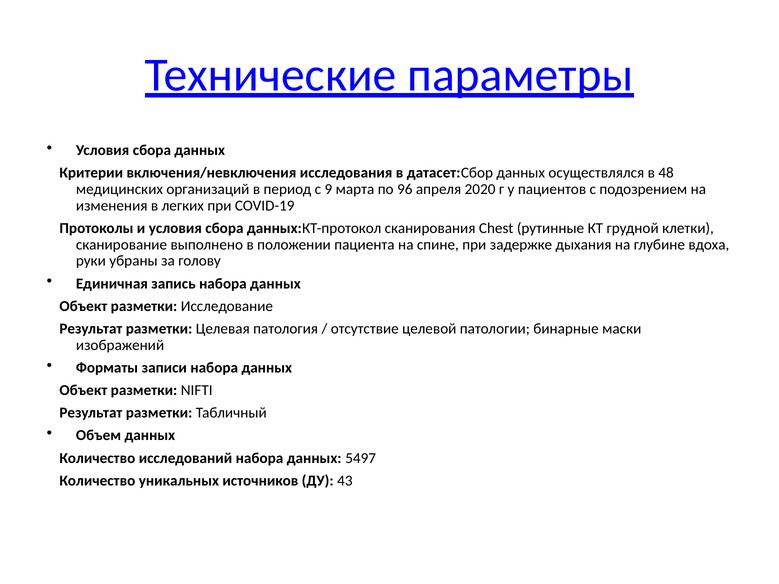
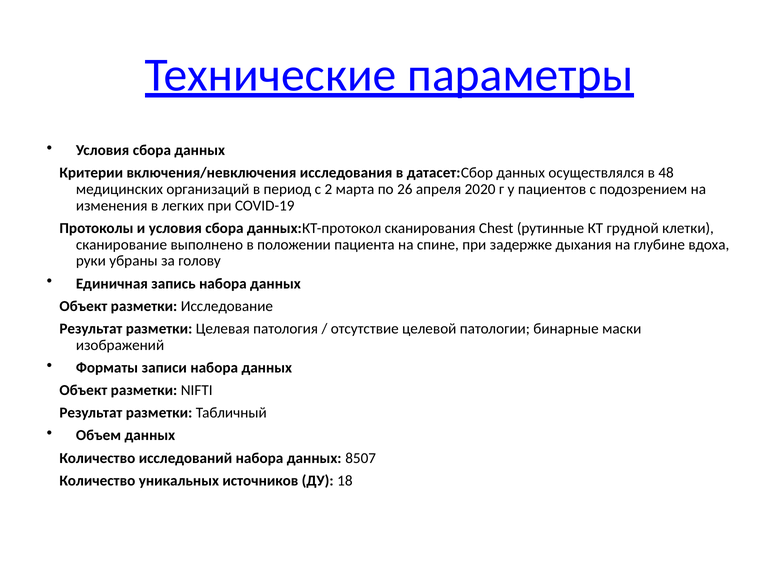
9: 9 -> 2 (328, 189)
96: 96 -> 26 (405, 189)
5497: 5497 -> 8507 (361, 458)
43: 43 -> 18 (345, 481)
